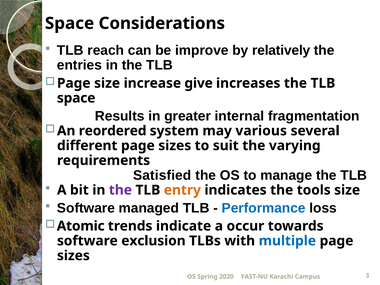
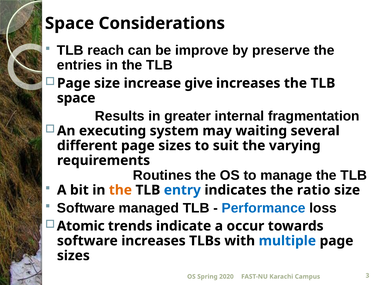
relatively: relatively -> preserve (281, 50)
reordered: reordered -> executing (113, 131)
various: various -> waiting (261, 131)
Satisfied: Satisfied -> Routines (162, 175)
the colour: purple -> orange (120, 190)
entry colour: orange -> blue (182, 190)
tools: tools -> ratio (314, 190)
software exclusion: exclusion -> increases (153, 241)
